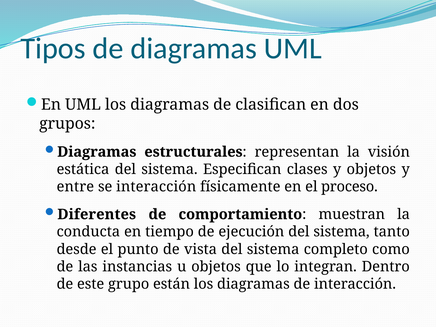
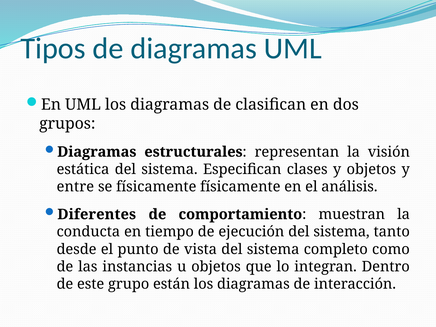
se interacción: interacción -> físicamente (156, 187)
proceso: proceso -> análisis (349, 187)
